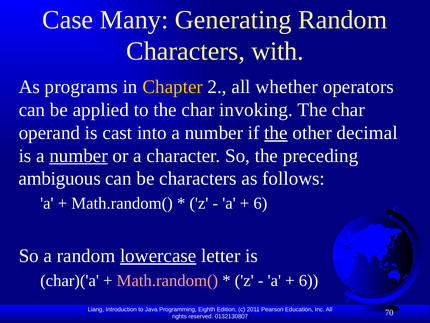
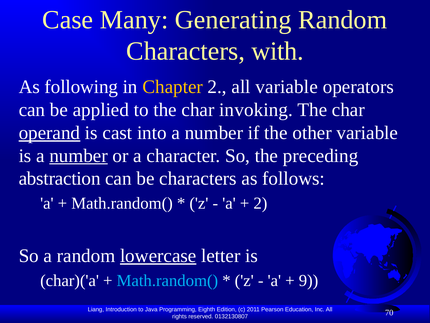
programs: programs -> following (81, 87)
all whether: whether -> variable (287, 87)
operand underline: none -> present (49, 133)
the underline: present -> none (276, 133)
other decimal: decimal -> variable (367, 133)
ambiguous: ambiguous -> abstraction (60, 178)
6: 6 -> 2 (260, 203)
Math.random( colour: pink -> light blue (167, 280)
6: 6 -> 9 (309, 280)
